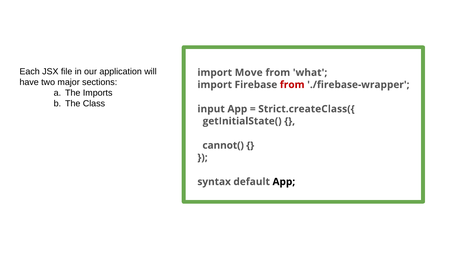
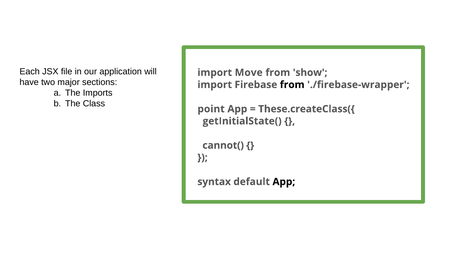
what: what -> show (310, 73)
from colour: red -> black (292, 85)
input: input -> point (211, 109)
Strict.createClass({: Strict.createClass({ -> These.createClass({ (307, 109)
